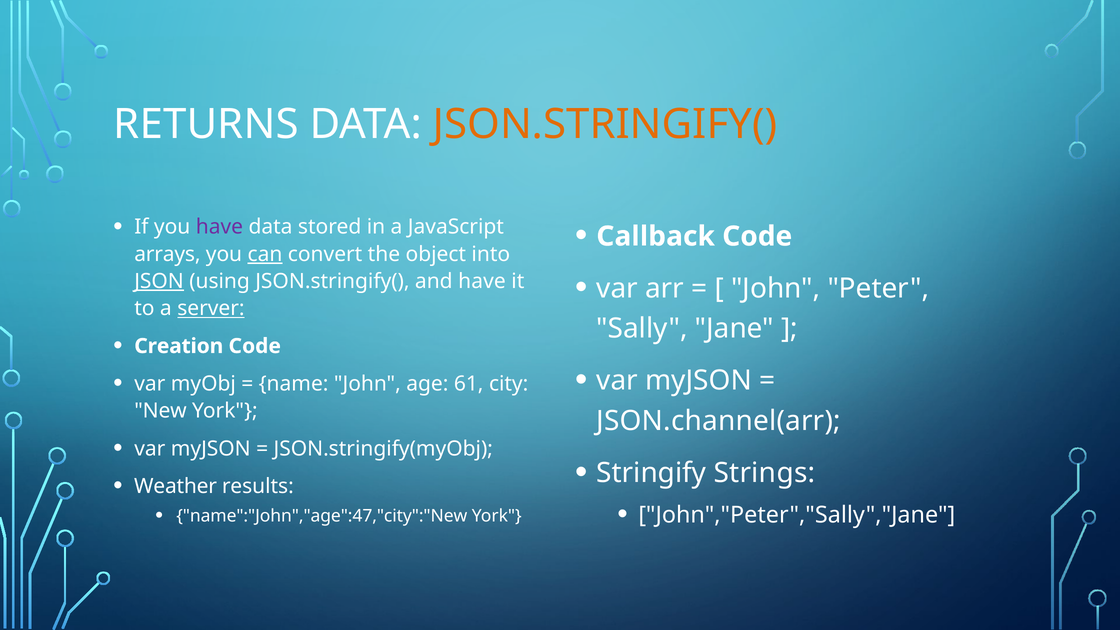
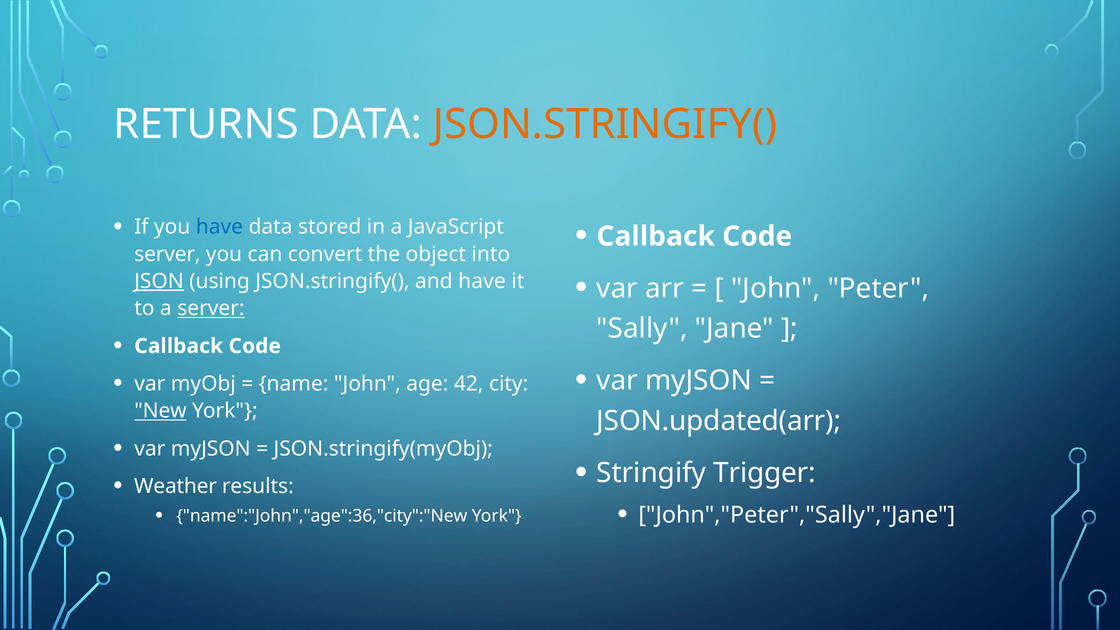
have colour: purple -> blue (219, 227)
arrays: arrays -> server (167, 254)
can underline: present -> none (265, 254)
Creation: Creation -> Callback (179, 346)
61: 61 -> 42 (469, 384)
New underline: none -> present (161, 411)
JSON.channel(arr: JSON.channel(arr -> JSON.updated(arr (719, 421)
Strings: Strings -> Trigger (765, 473)
name":"John","age":47,"city":"New: name":"John","age":47,"city":"New -> name":"John","age":36,"city":"New (322, 516)
